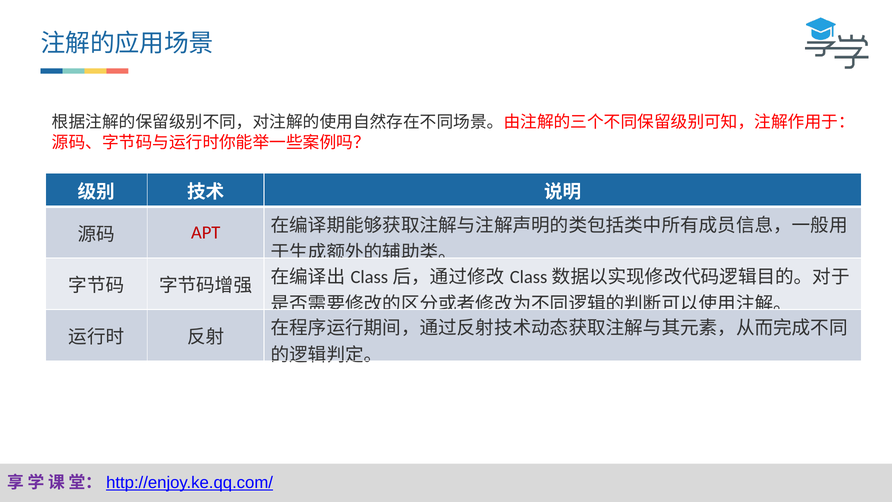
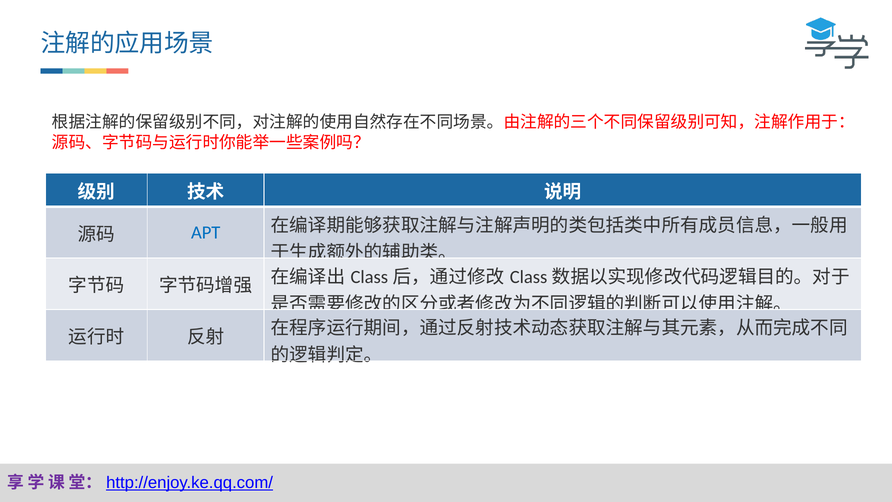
APT colour: red -> blue (206, 232)
